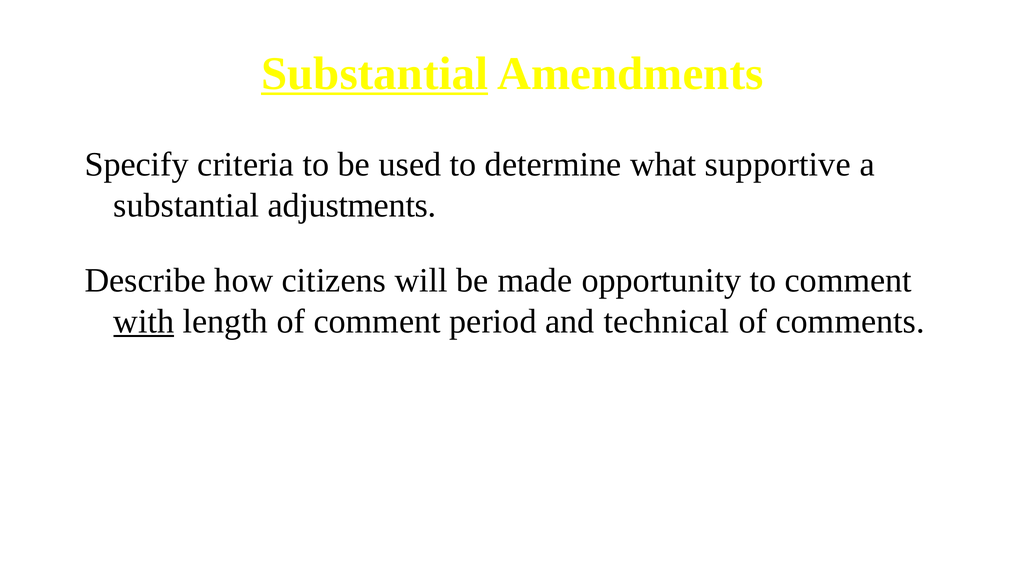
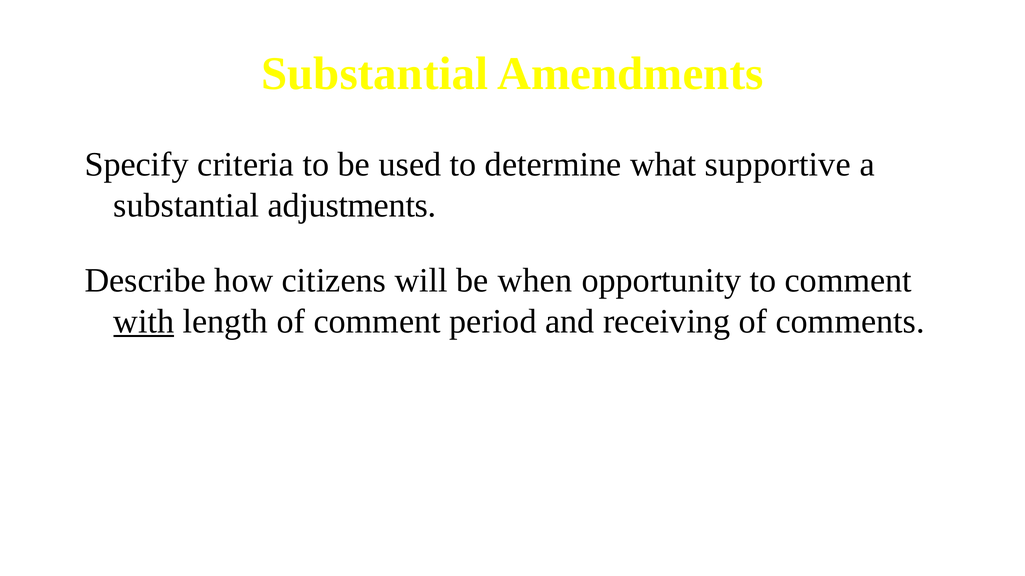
Substantial underline: present -> none (375, 74)
made: made -> when (535, 281)
technical: technical -> receiving (667, 322)
